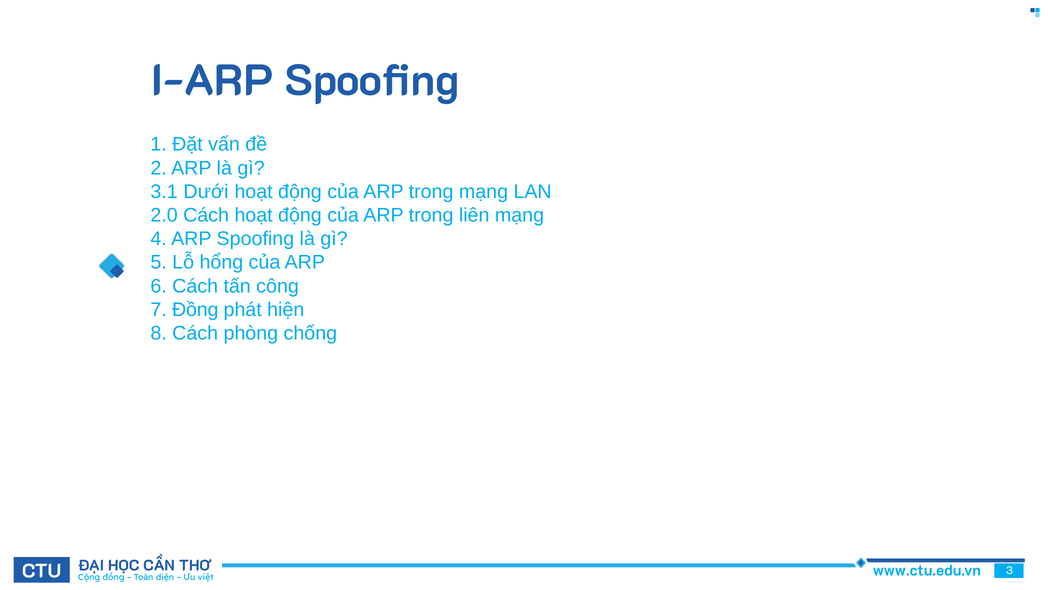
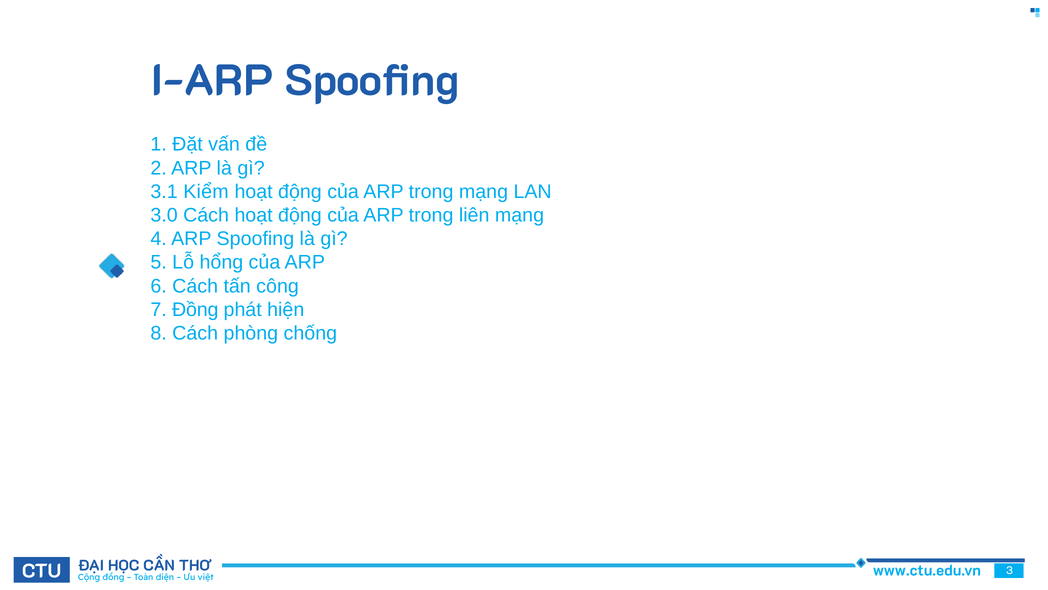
Dưới: Dưới -> Kiểm (206, 191)
2.0: 2.0 -> 3.0 (164, 215)
